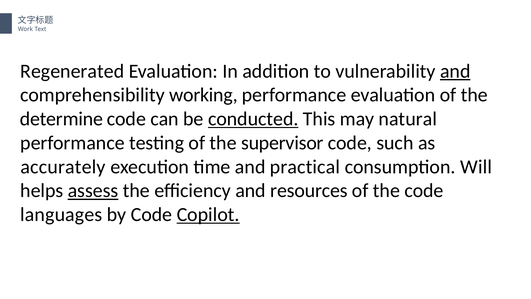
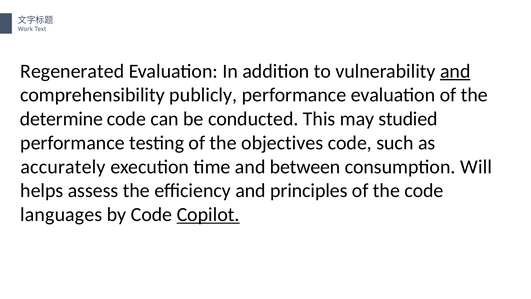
working: working -> publicly (203, 95)
conducted underline: present -> none (253, 119)
natural: natural -> studied (408, 119)
supervisor: supervisor -> objectives (282, 143)
practical: practical -> between (305, 167)
assess underline: present -> none (93, 191)
resources: resources -> principles (309, 191)
